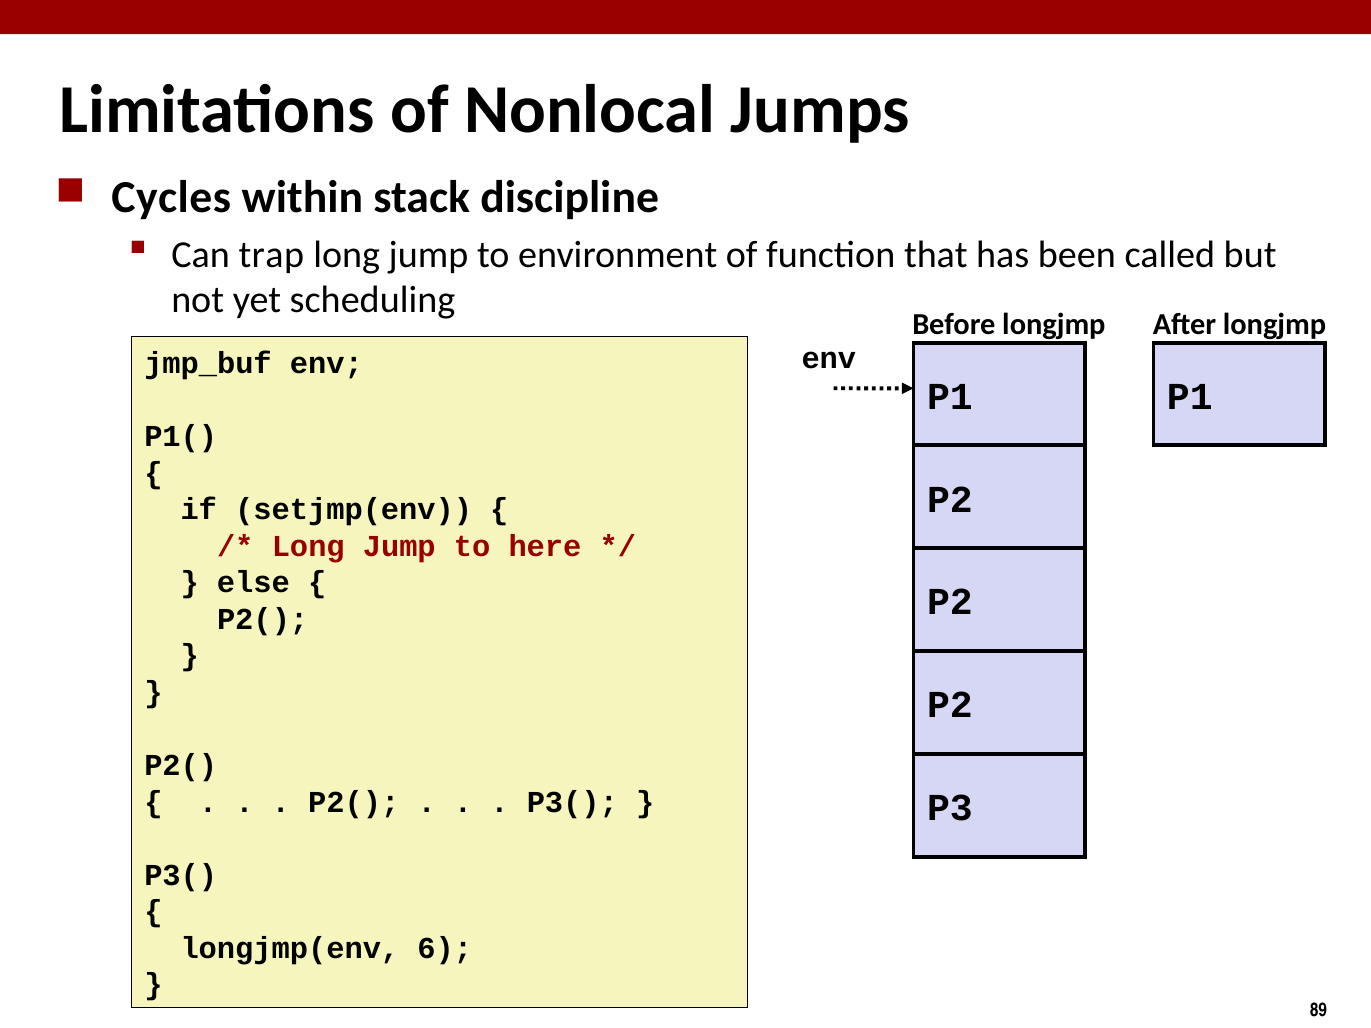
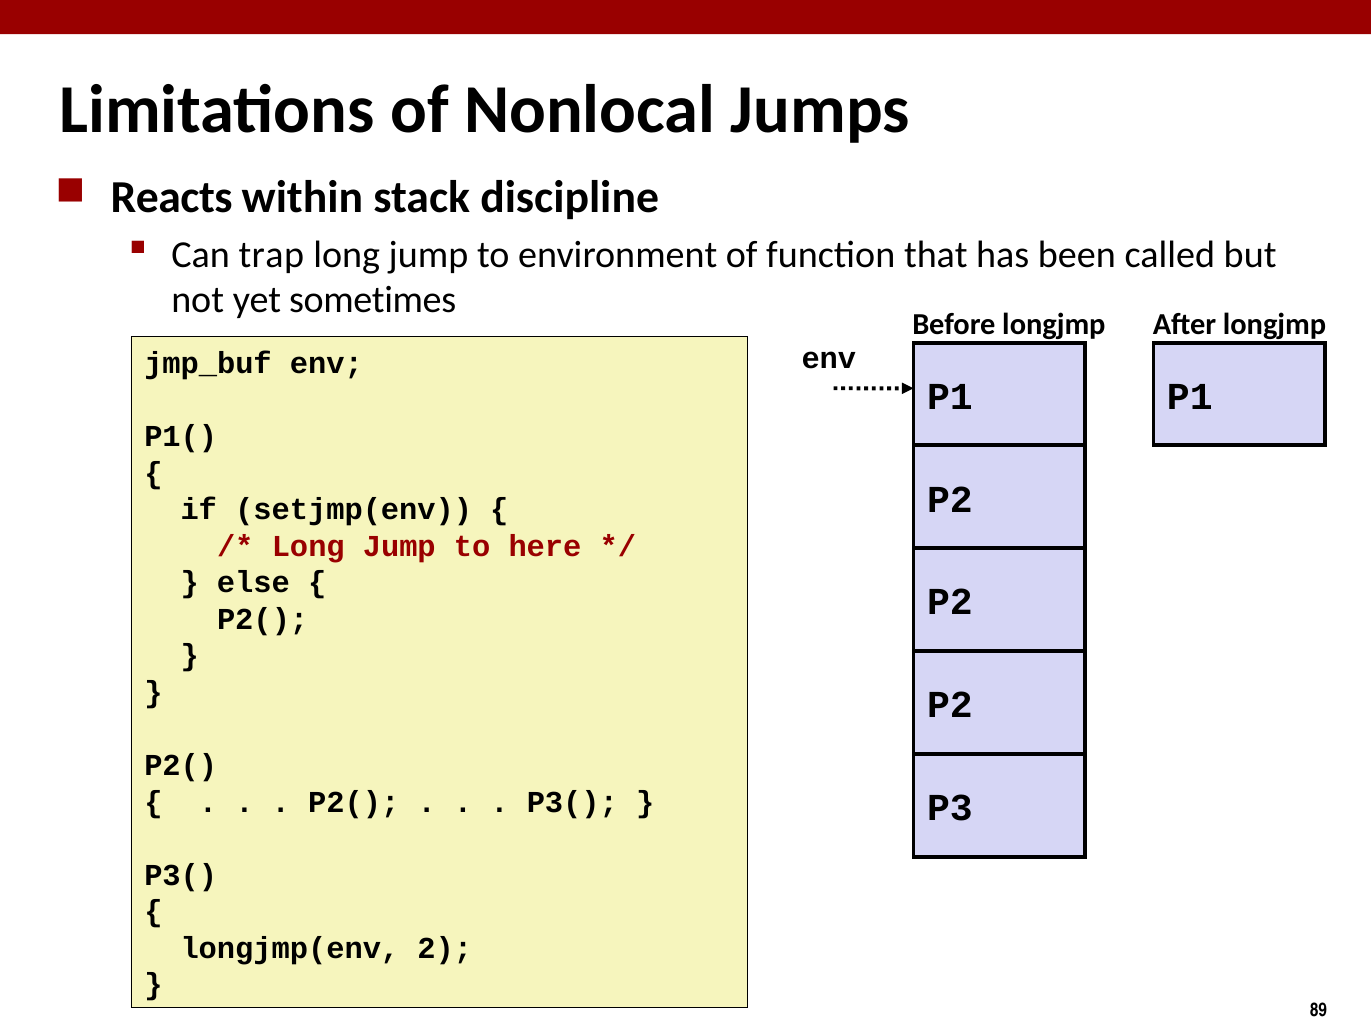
Cycles: Cycles -> Reacts (172, 197)
scheduling: scheduling -> sometimes (373, 300)
6: 6 -> 2 (445, 948)
